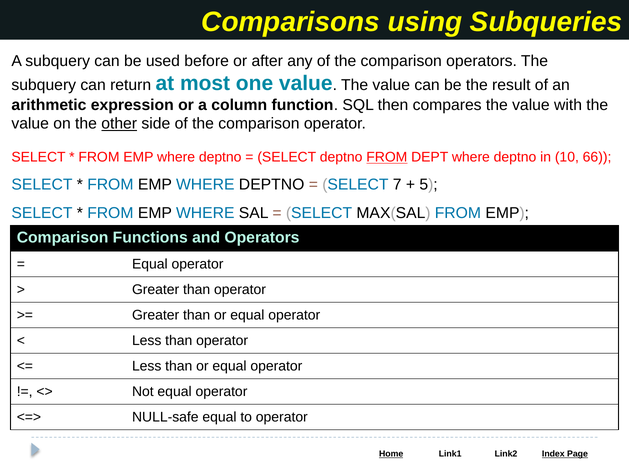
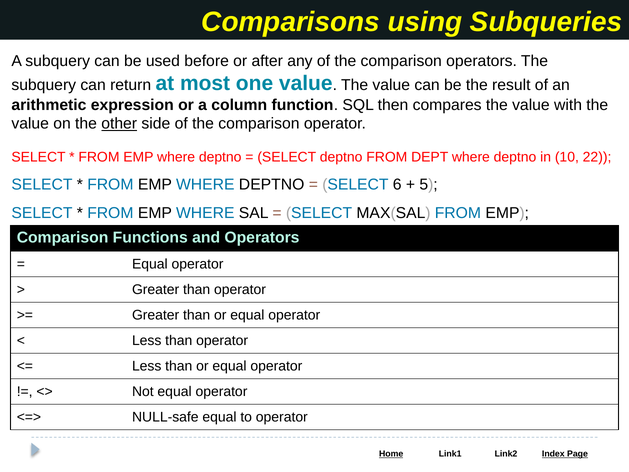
FROM underline: present -> none (387, 157)
66: 66 -> 22 (597, 157)
7: 7 -> 6 (397, 184)
